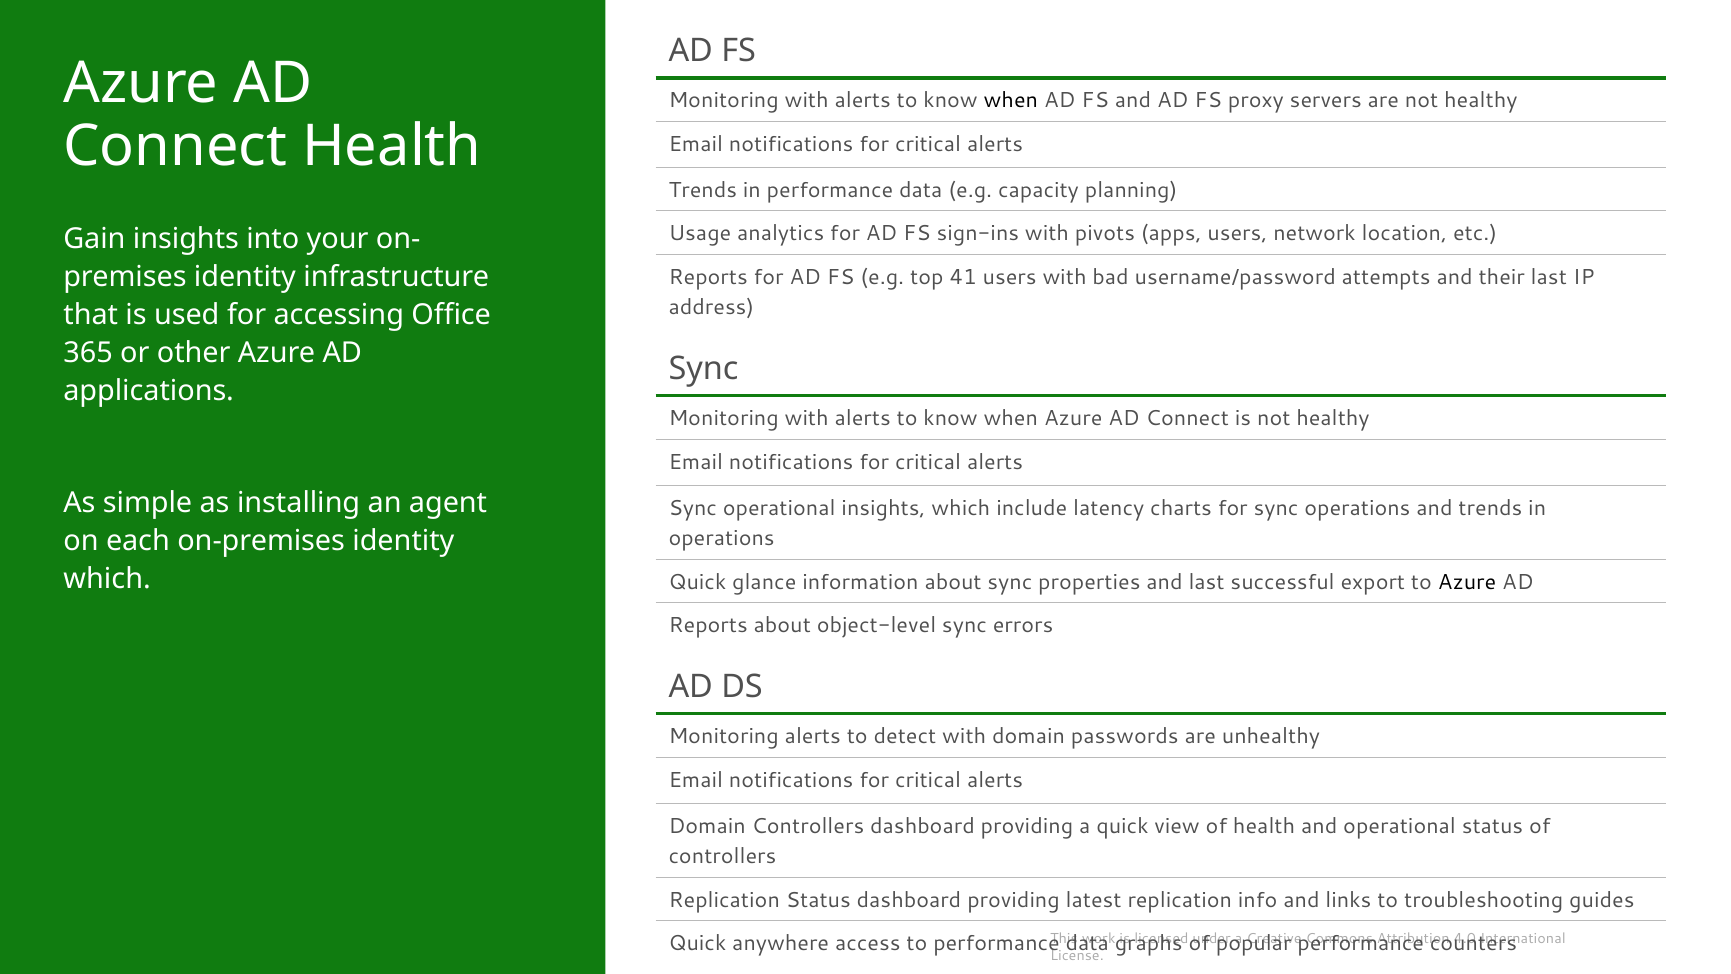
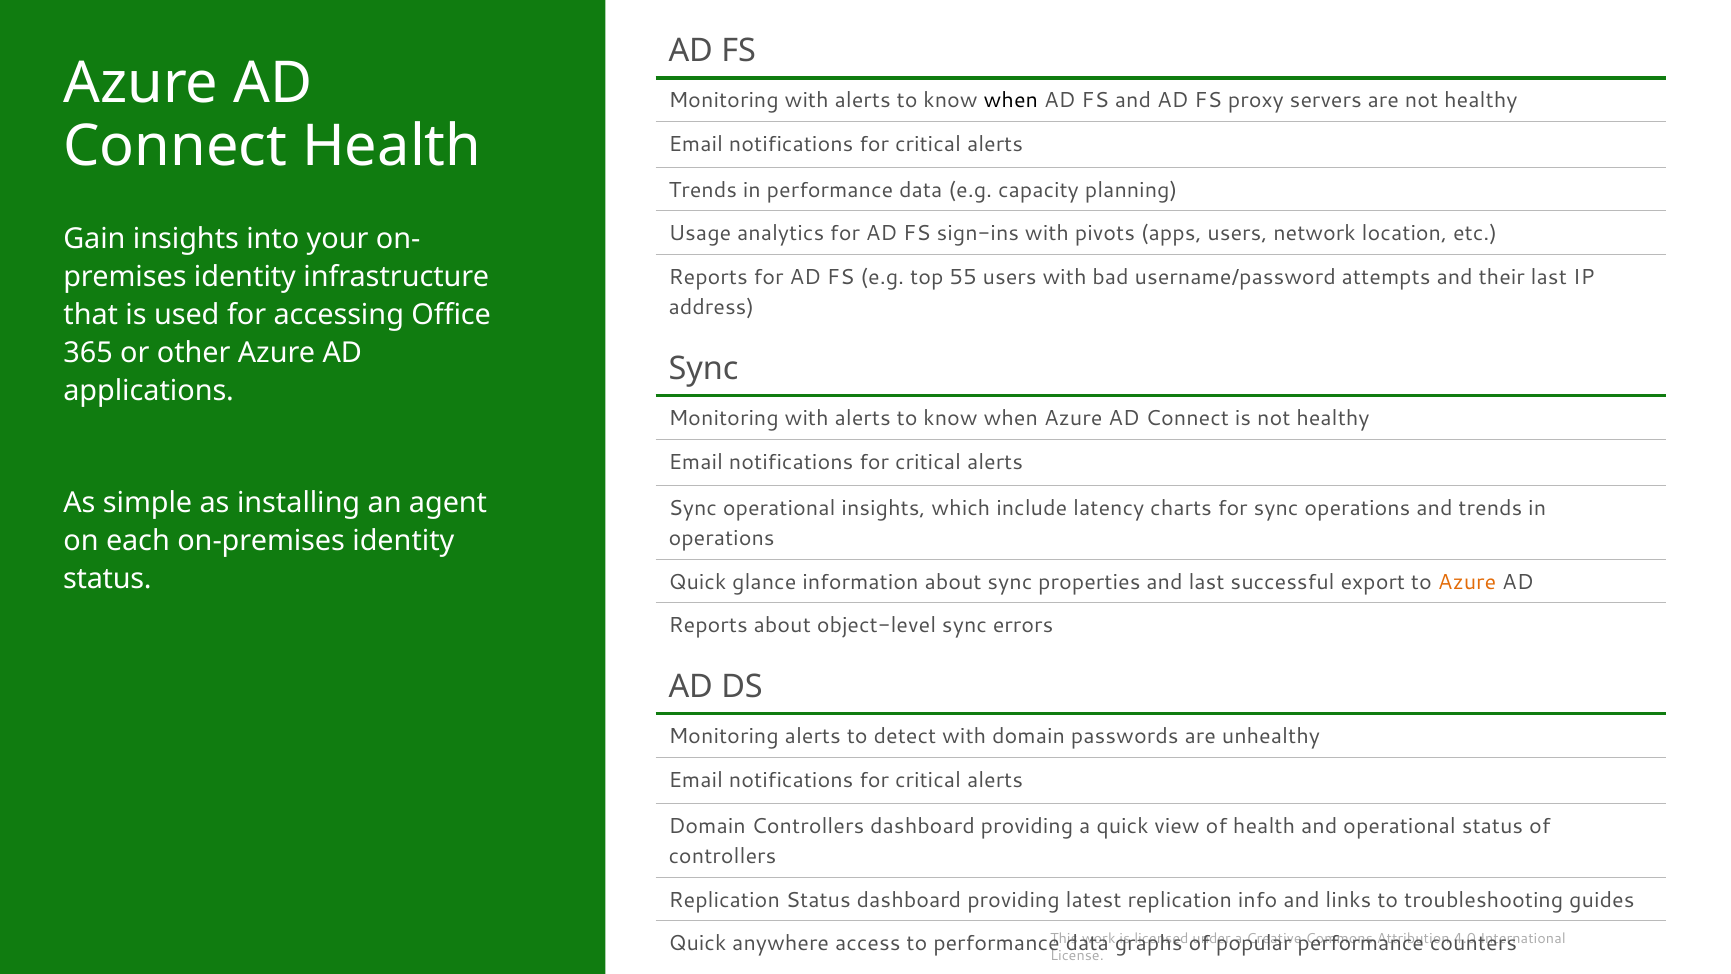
41: 41 -> 55 (963, 277)
which: which -> status (107, 579)
Azure colour: black -> orange (1467, 582)
